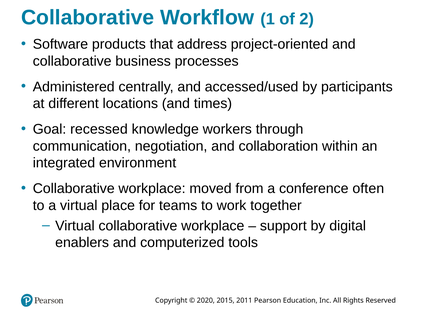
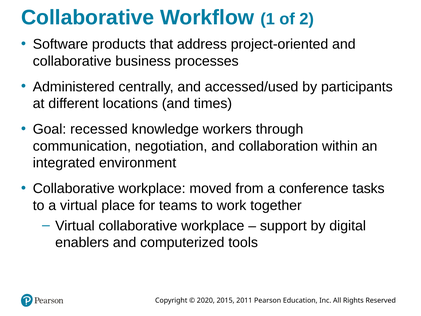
often: often -> tasks (368, 188)
